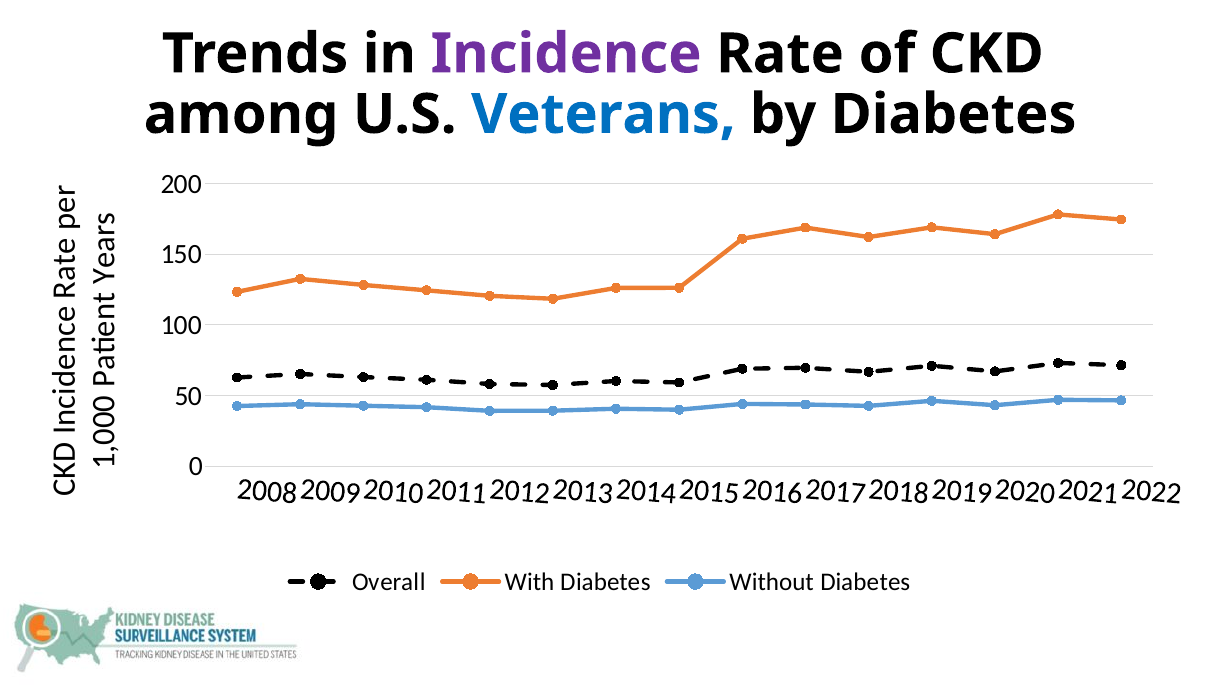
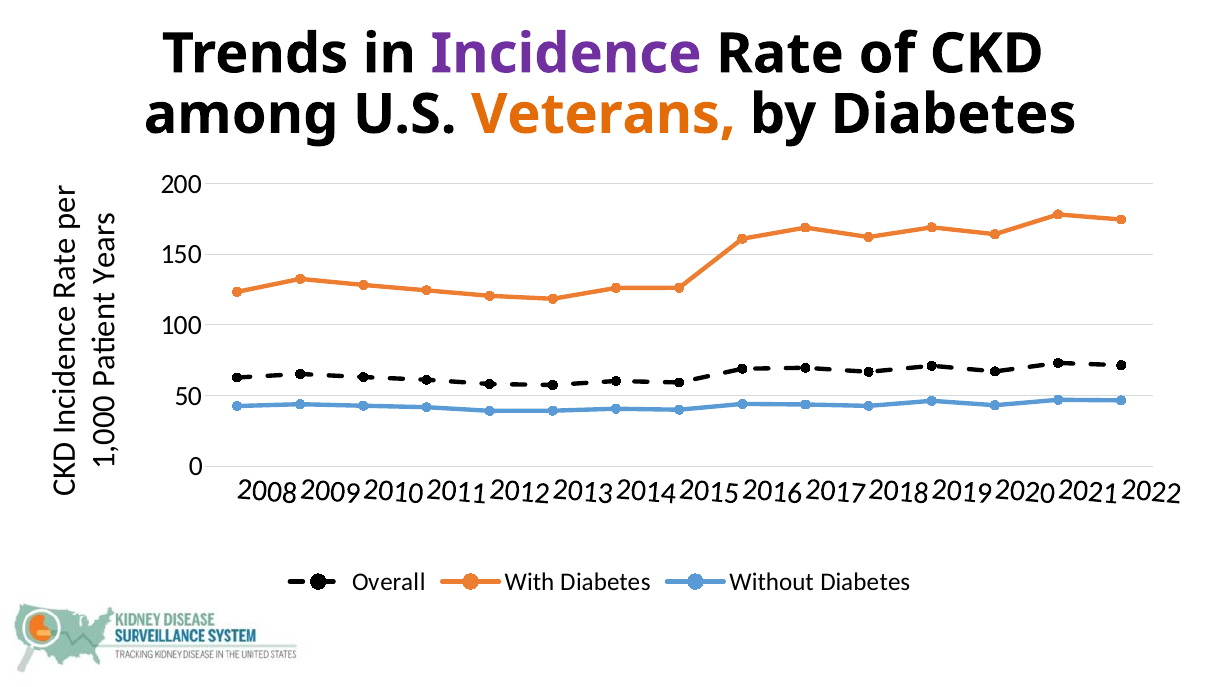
Veterans colour: blue -> orange (603, 114)
